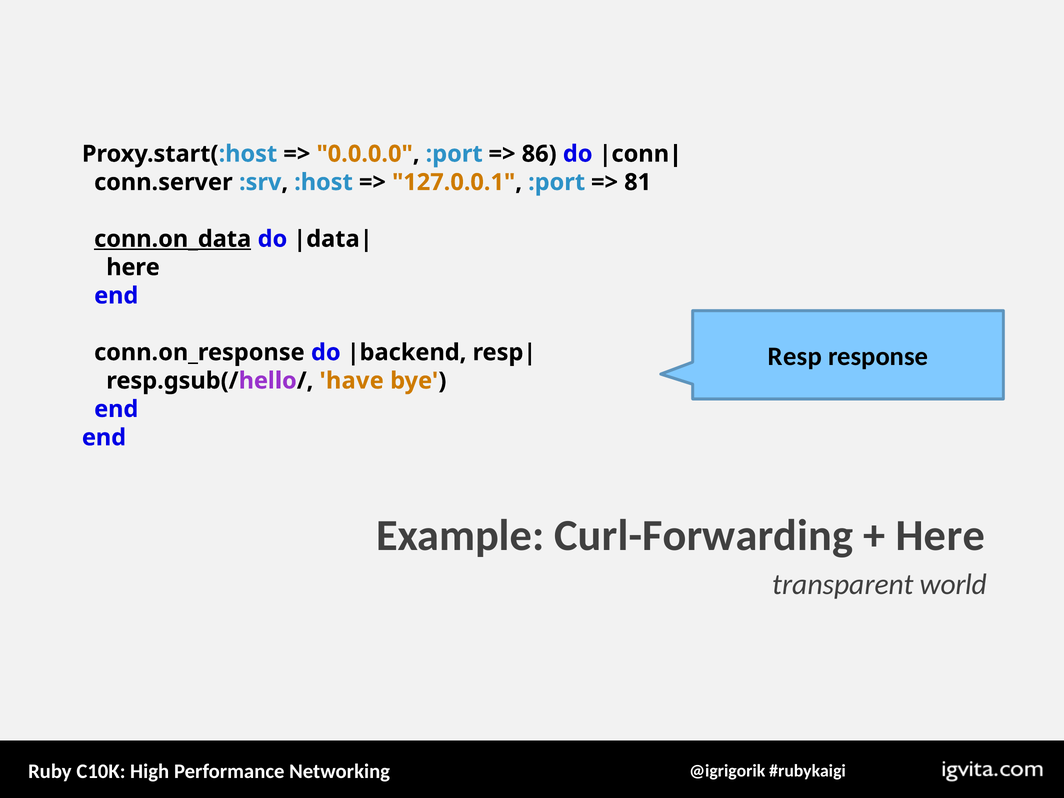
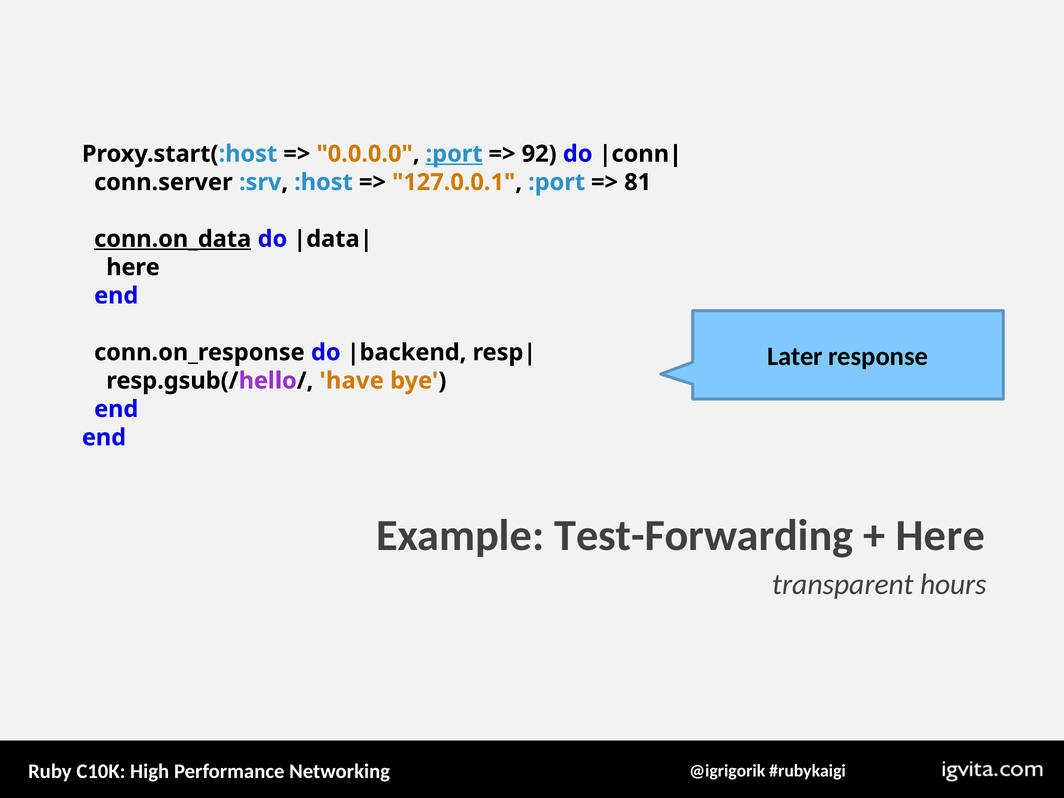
:port underline: none -> present (454, 154)
86: 86 -> 92 (539, 154)
Resp: Resp -> Later (795, 357)
Curl-Forwarding: Curl-Forwarding -> Test-Forwarding (704, 535)
world: world -> hours (954, 585)
